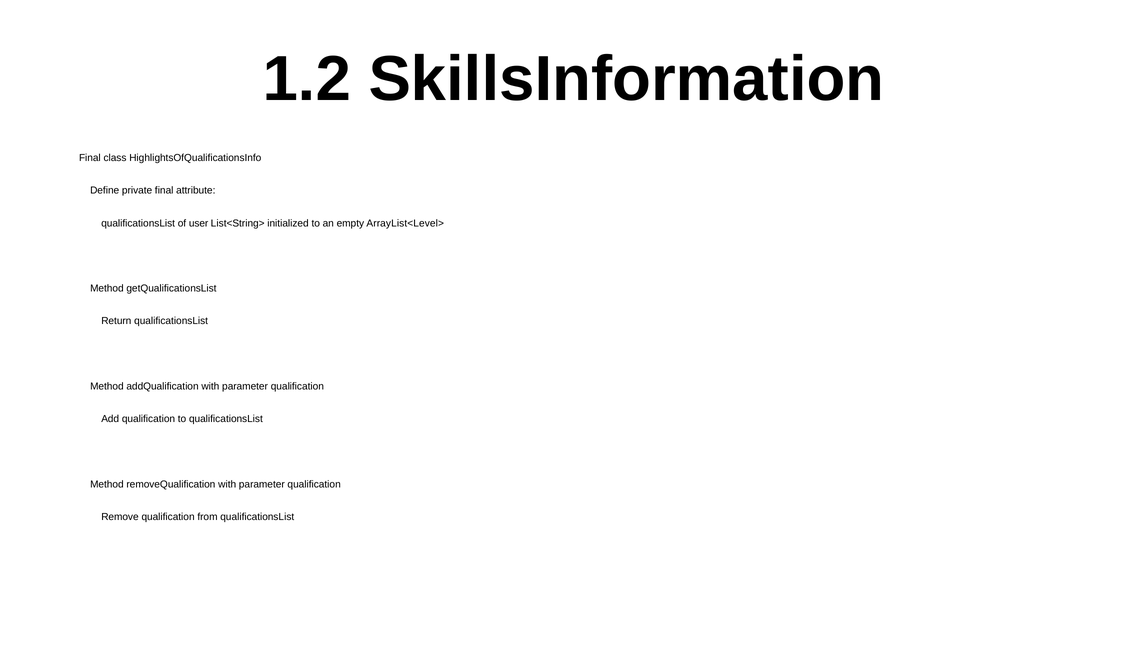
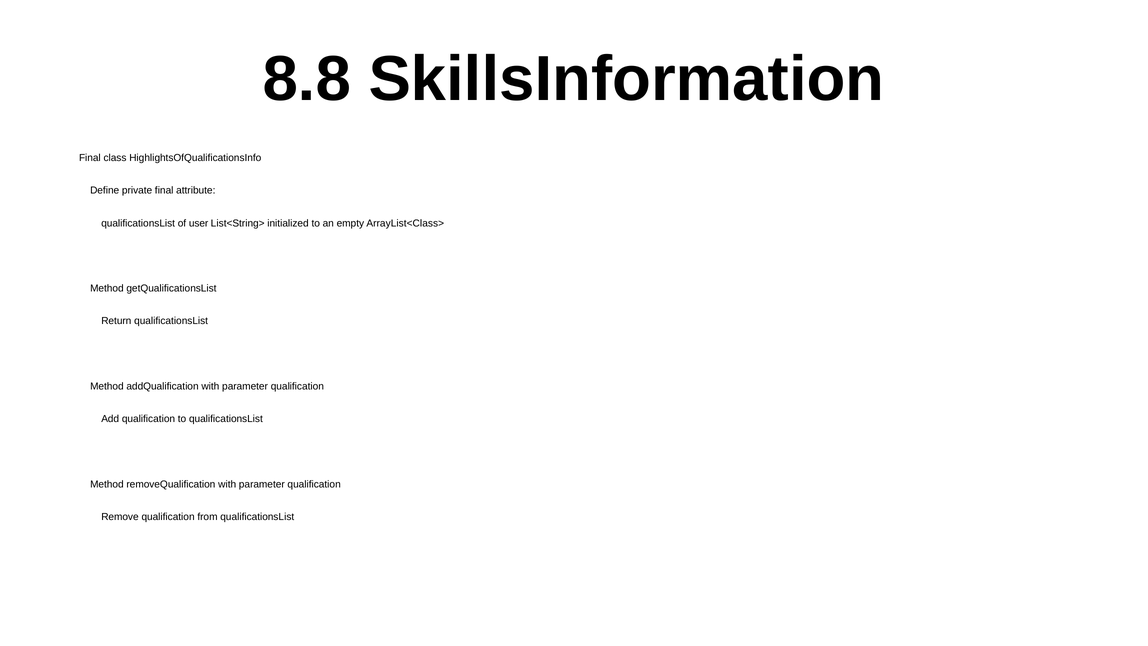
1.2: 1.2 -> 8.8 (307, 79)
ArrayList<Level>: ArrayList<Level> -> ArrayList<Class> (405, 223)
